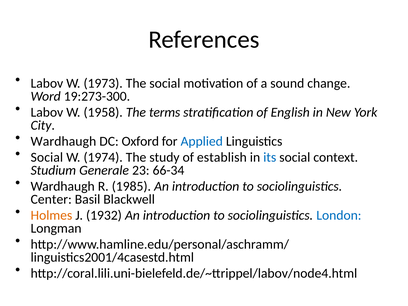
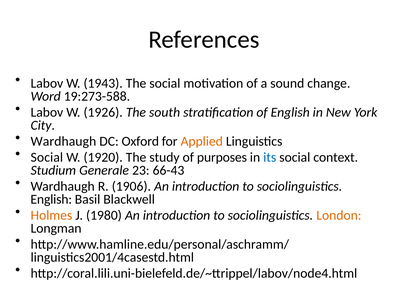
1973: 1973 -> 1943 (103, 83)
19:273-300: 19:273-300 -> 19:273-588 (97, 96)
1958: 1958 -> 1926 (103, 112)
terms: terms -> south (165, 112)
Applied colour: blue -> orange (202, 141)
1974: 1974 -> 1920 (103, 157)
establish: establish -> purposes (222, 157)
66-34: 66-34 -> 66-43 (168, 170)
1985: 1985 -> 1906 (131, 186)
Center: Center -> English (51, 199)
1932: 1932 -> 1980 (104, 215)
London colour: blue -> orange (339, 215)
